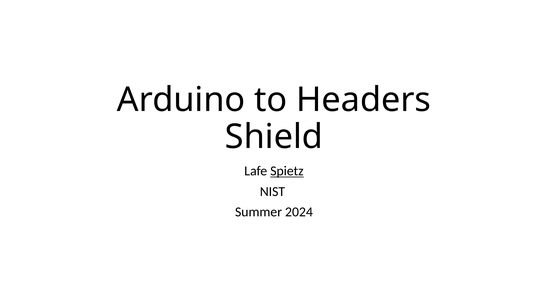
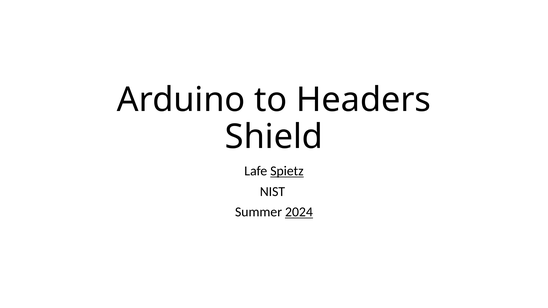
2024 underline: none -> present (299, 212)
